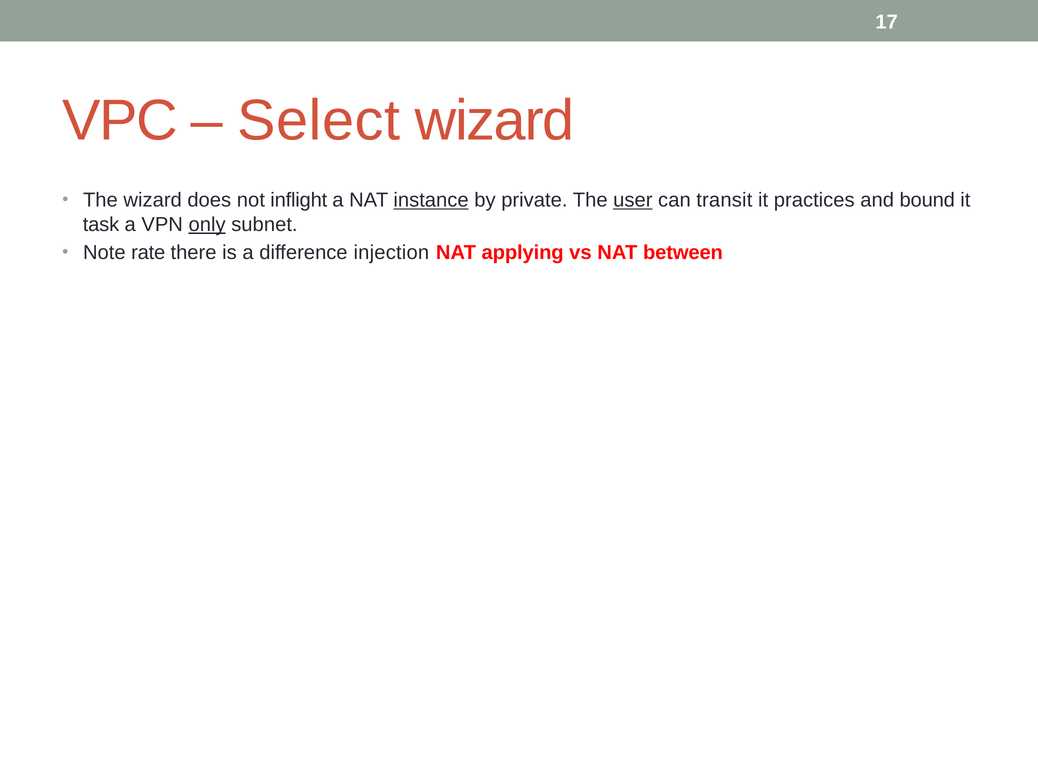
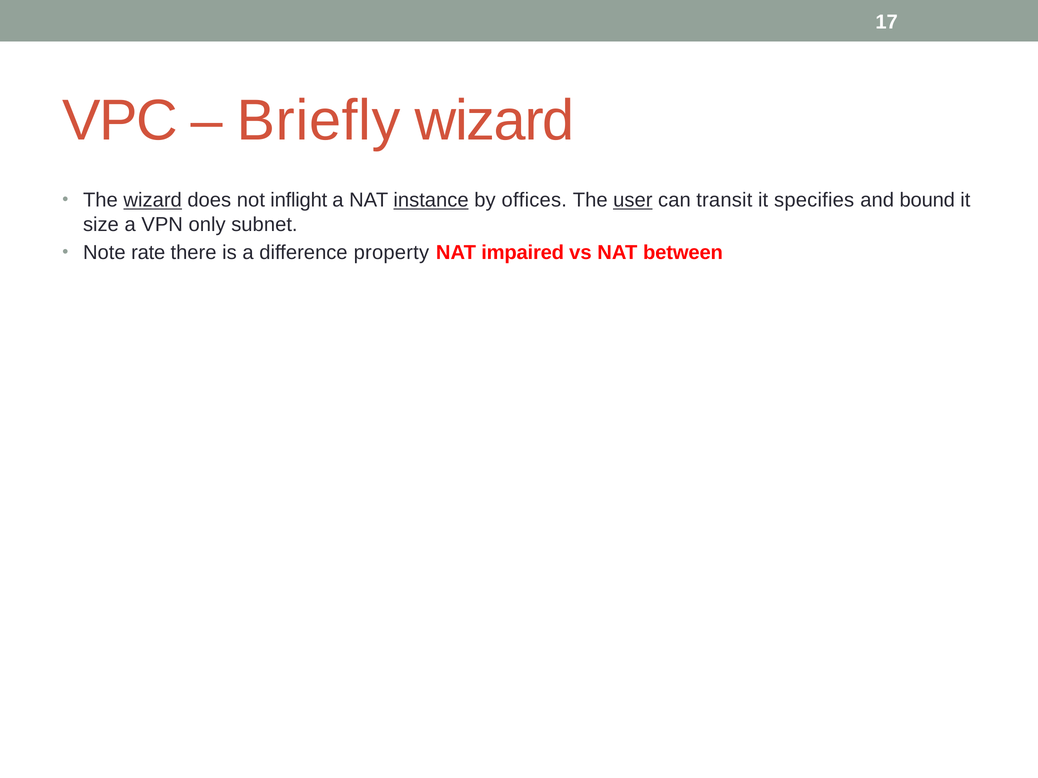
Select: Select -> Briefly (319, 121)
wizard underline: none -> present (153, 200)
private: private -> offices (534, 200)
practices: practices -> specifies (814, 200)
task: task -> size (101, 225)
only underline: present -> none (207, 225)
injection: injection -> property (391, 253)
applying: applying -> impaired (523, 253)
